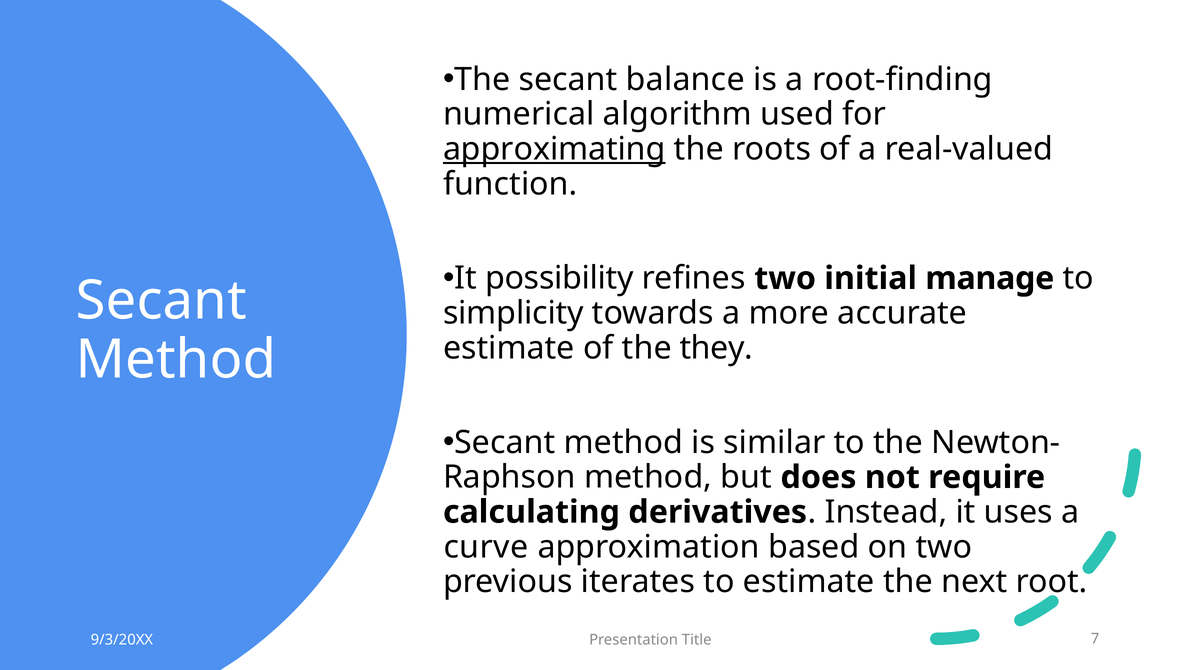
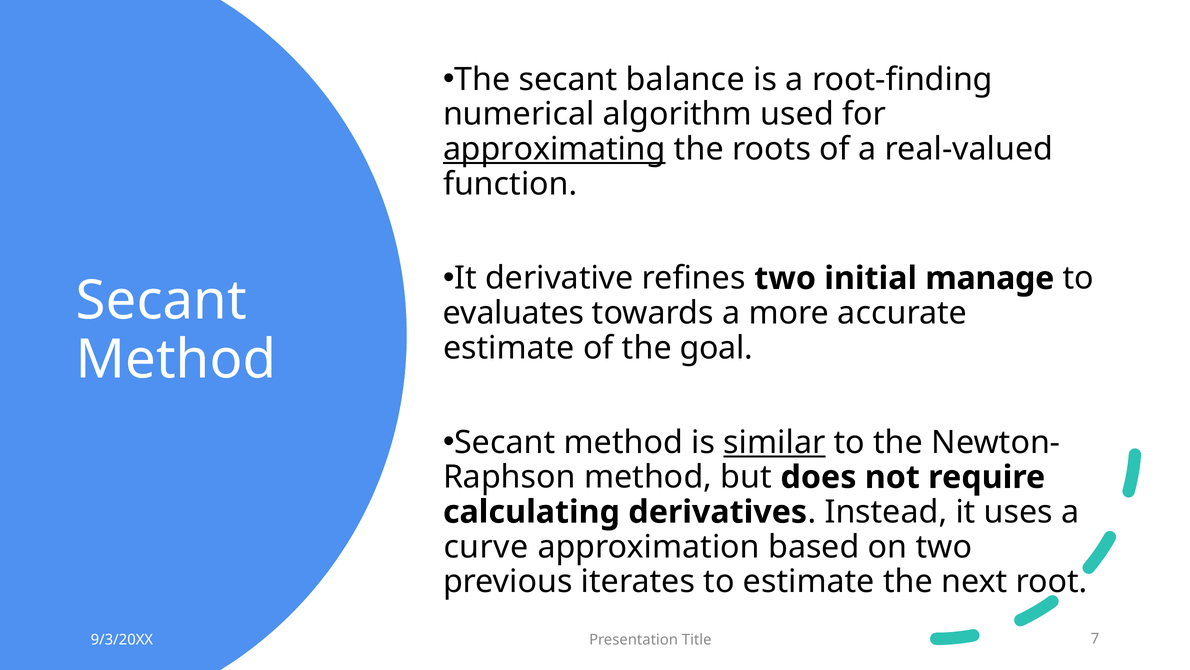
possibility: possibility -> derivative (559, 278)
simplicity: simplicity -> evaluates (513, 313)
they: they -> goal (716, 348)
similar underline: none -> present (774, 442)
